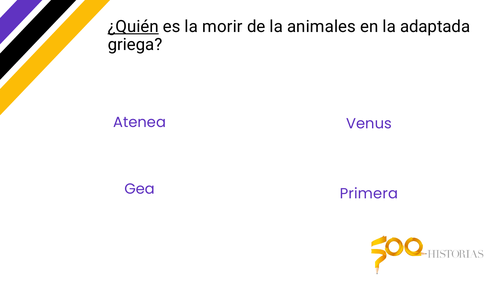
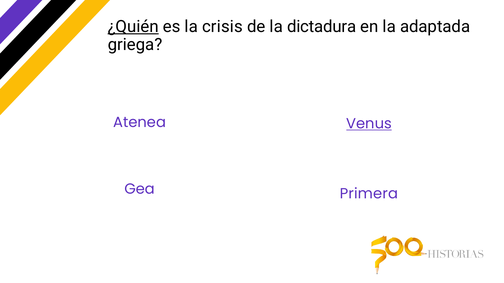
morir: morir -> crisis (222, 27)
animales: animales -> dictadura (322, 27)
Venus underline: none -> present (369, 124)
